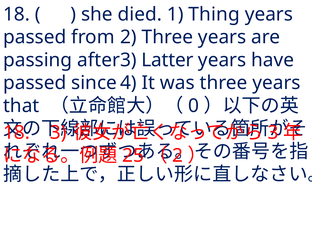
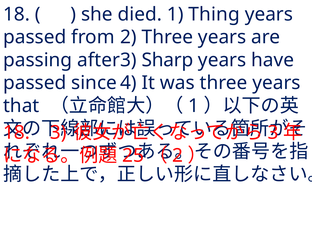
Latter: Latter -> Sharp (167, 60)
0: 0 -> 1 (194, 106)
